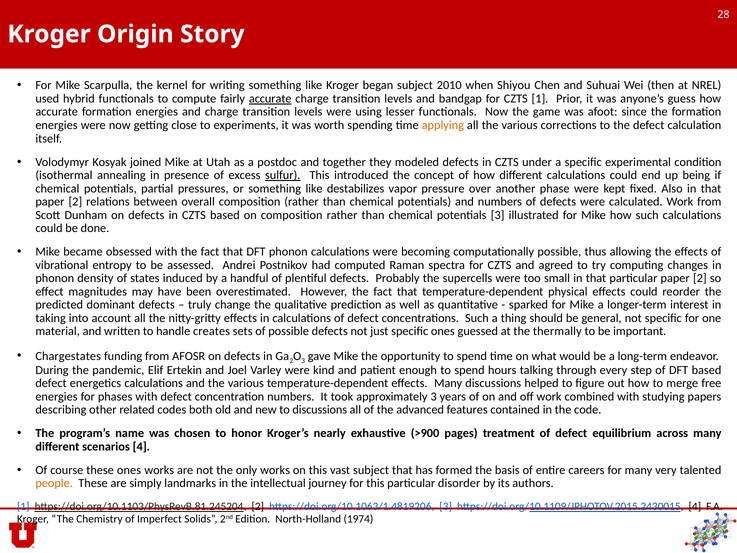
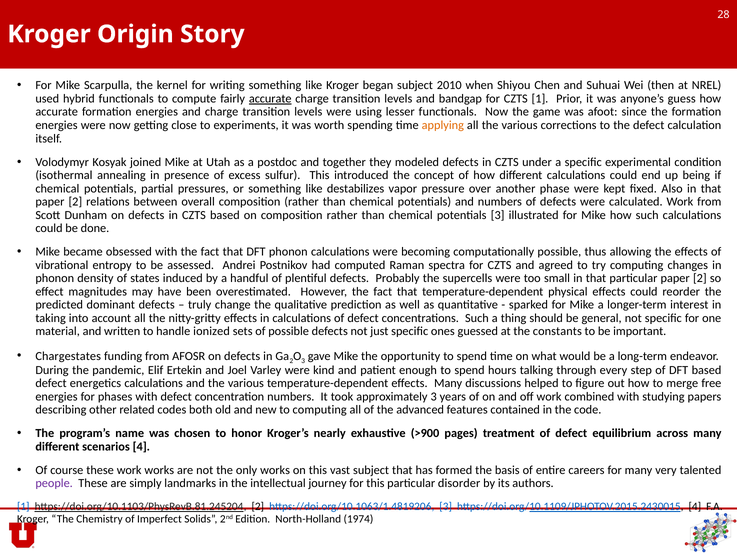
sulfur underline: present -> none (283, 175)
creates: creates -> ionized (212, 331)
thermally: thermally -> constants (557, 331)
to discussions: discussions -> computing (320, 410)
these ones: ones -> work (129, 470)
people colour: orange -> purple (54, 483)
